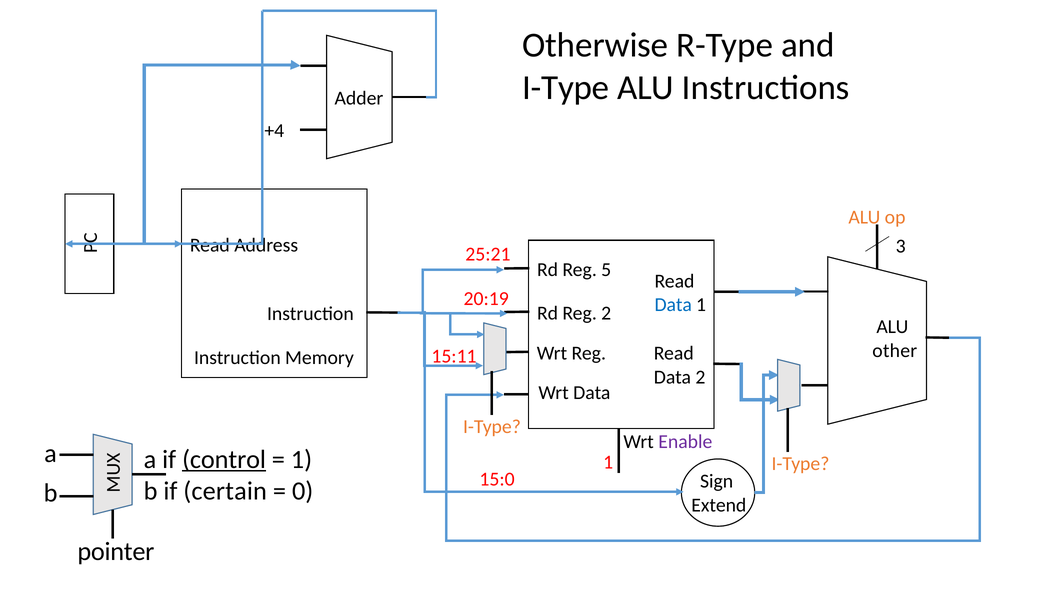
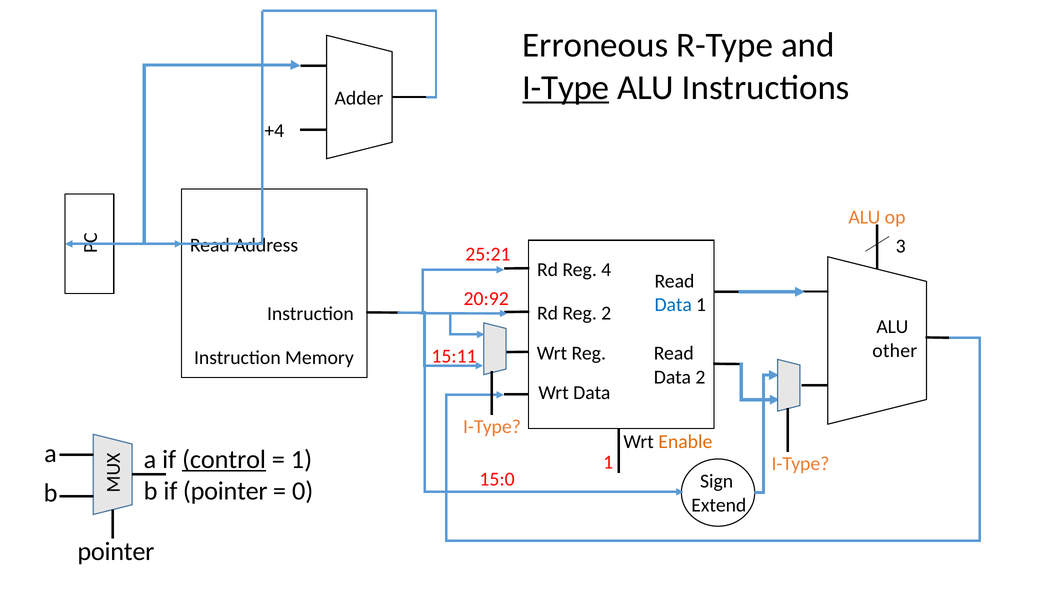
Otherwise: Otherwise -> Erroneous (595, 45)
I-Type underline: none -> present (566, 87)
5: 5 -> 4 (606, 269)
20:19: 20:19 -> 20:92 (486, 299)
Enable colour: purple -> orange (685, 441)
if certain: certain -> pointer (225, 491)
